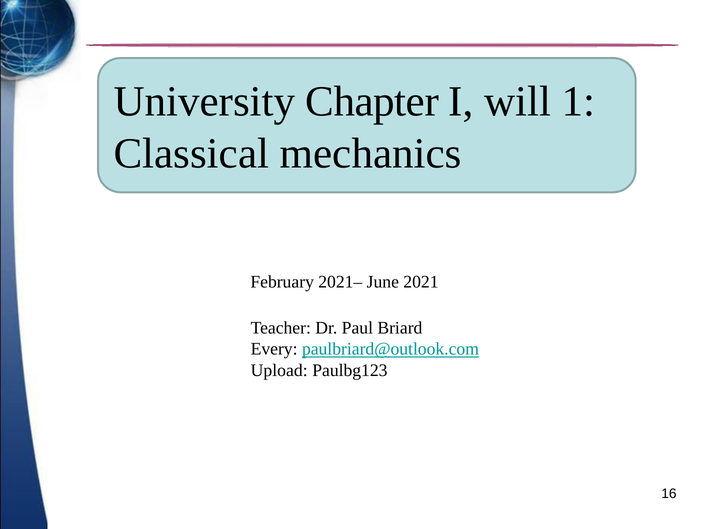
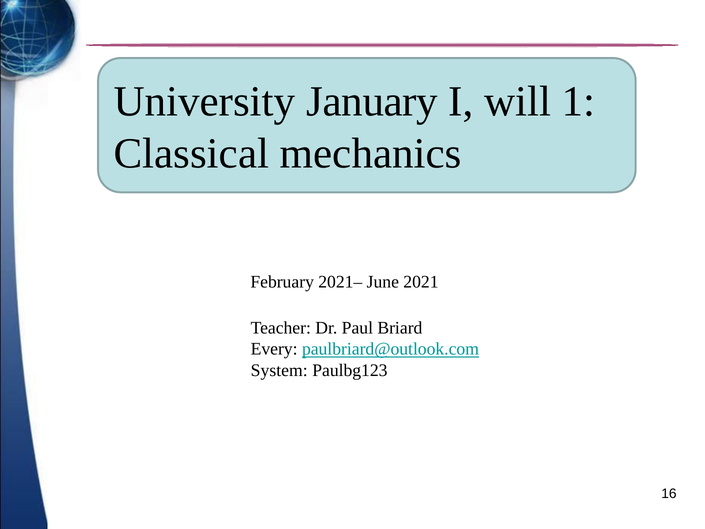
Chapter: Chapter -> January (372, 102)
Upload: Upload -> System (279, 370)
